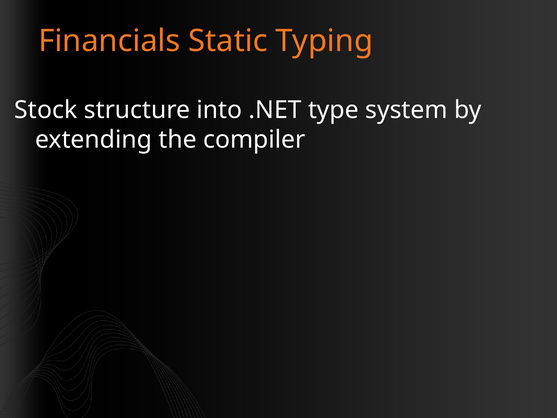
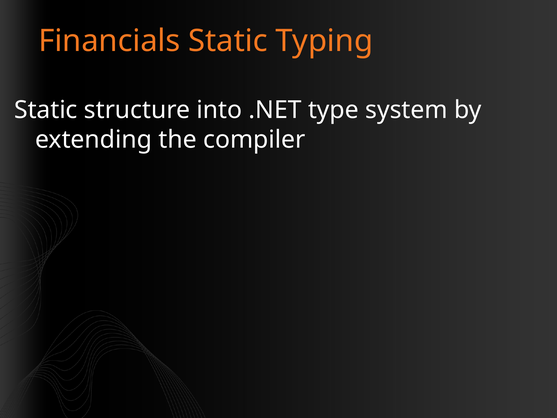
Stock: Stock -> Static (46, 110)
